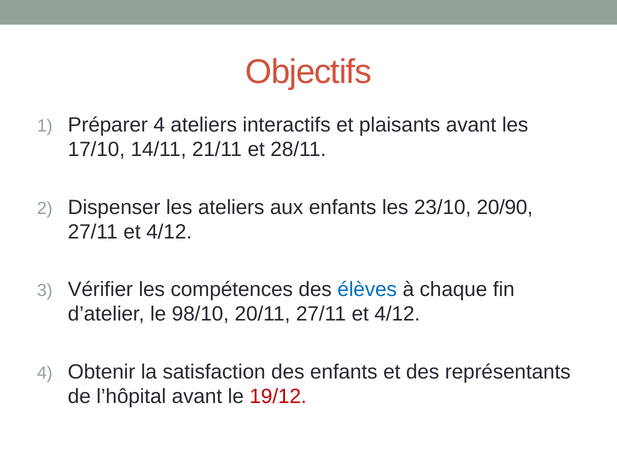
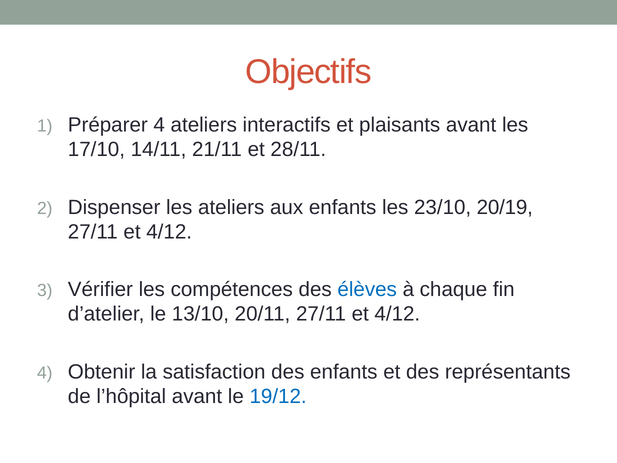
20/90: 20/90 -> 20/19 (505, 207)
98/10: 98/10 -> 13/10 (200, 314)
19/12 colour: red -> blue (278, 396)
